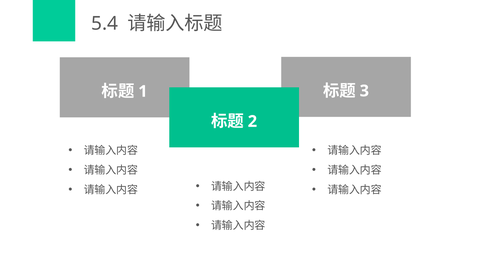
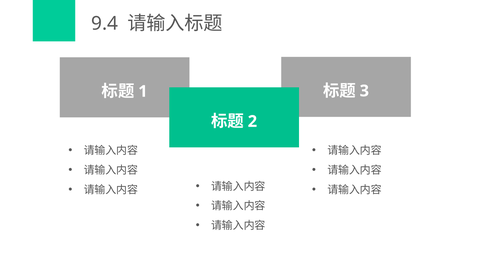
5.4: 5.4 -> 9.4 (105, 23)
